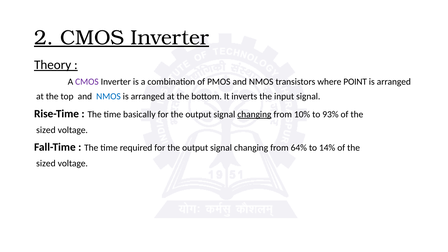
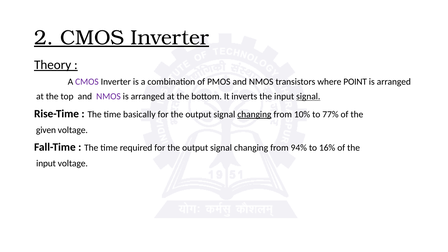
NMOS colour: blue -> purple (108, 96)
signal underline: none -> present (308, 96)
93%: 93% -> 77% (330, 114)
sized: sized -> given (46, 130)
64%: 64% -> 94% (299, 148)
14%: 14% -> 16% (327, 148)
sized: sized -> input (46, 163)
